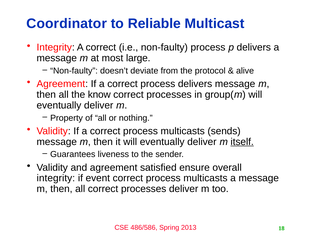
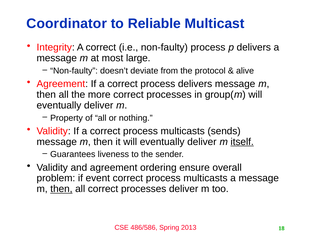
know: know -> more (99, 95)
satisfied: satisfied -> ordering (158, 168)
integrity: integrity -> problem (56, 178)
then underline: none -> present (61, 189)
